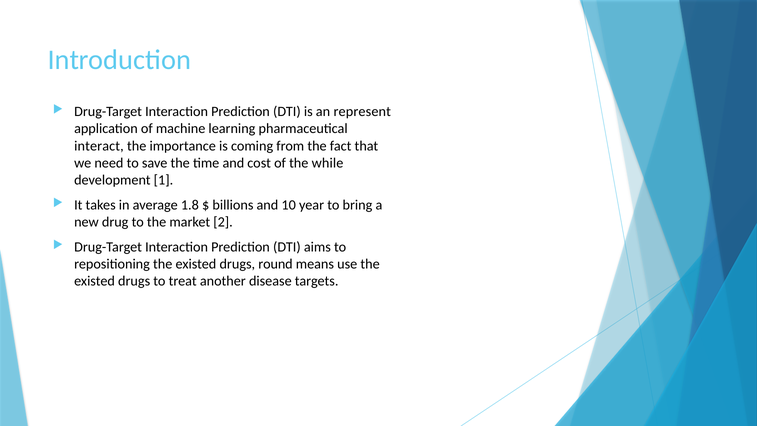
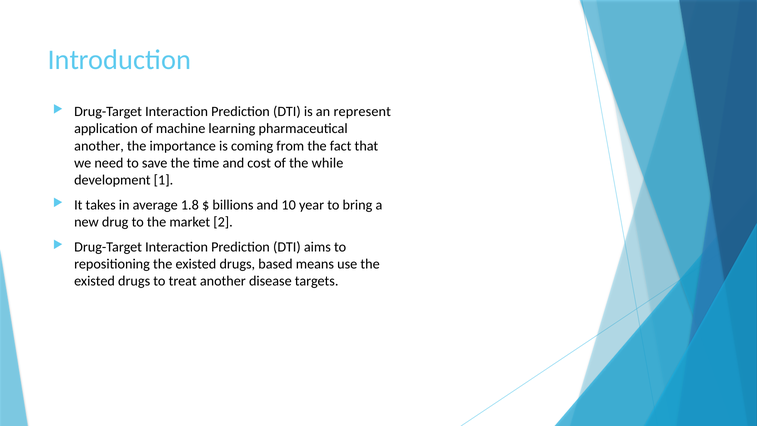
interact: interact -> another (99, 146)
round: round -> based (275, 264)
